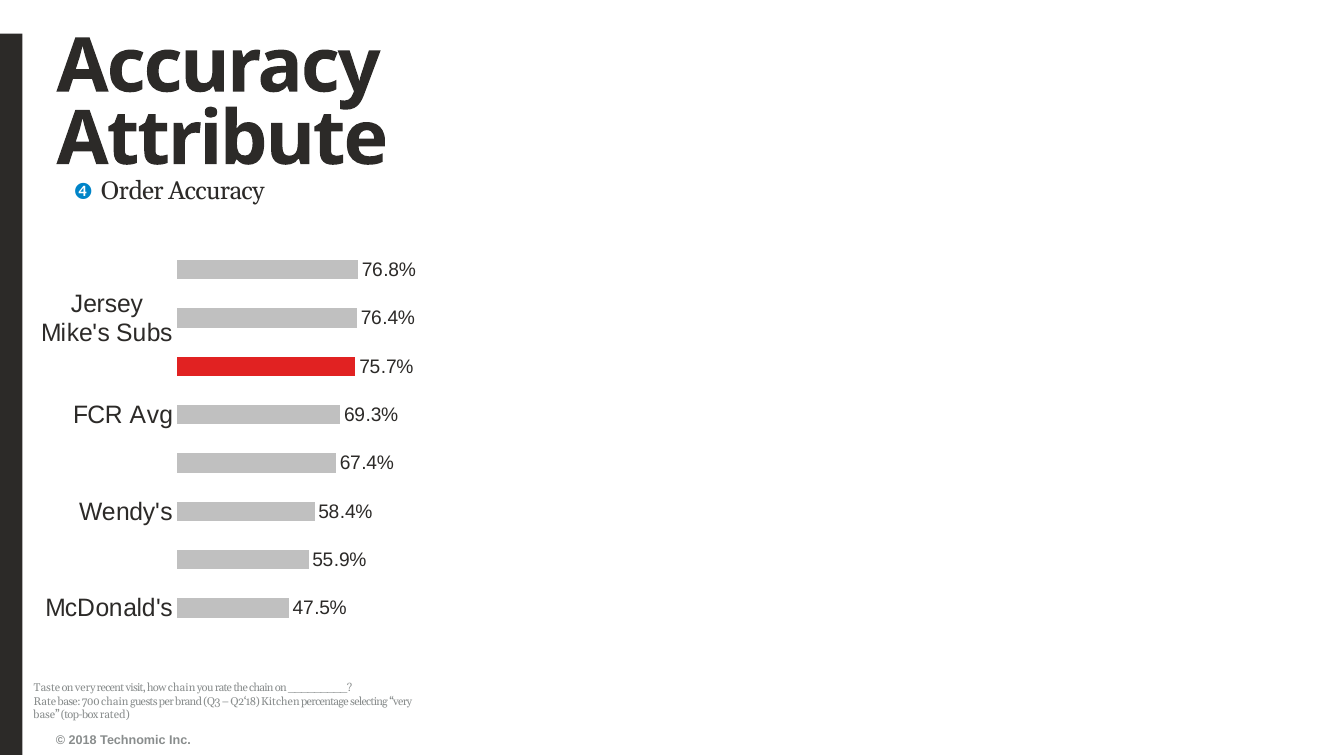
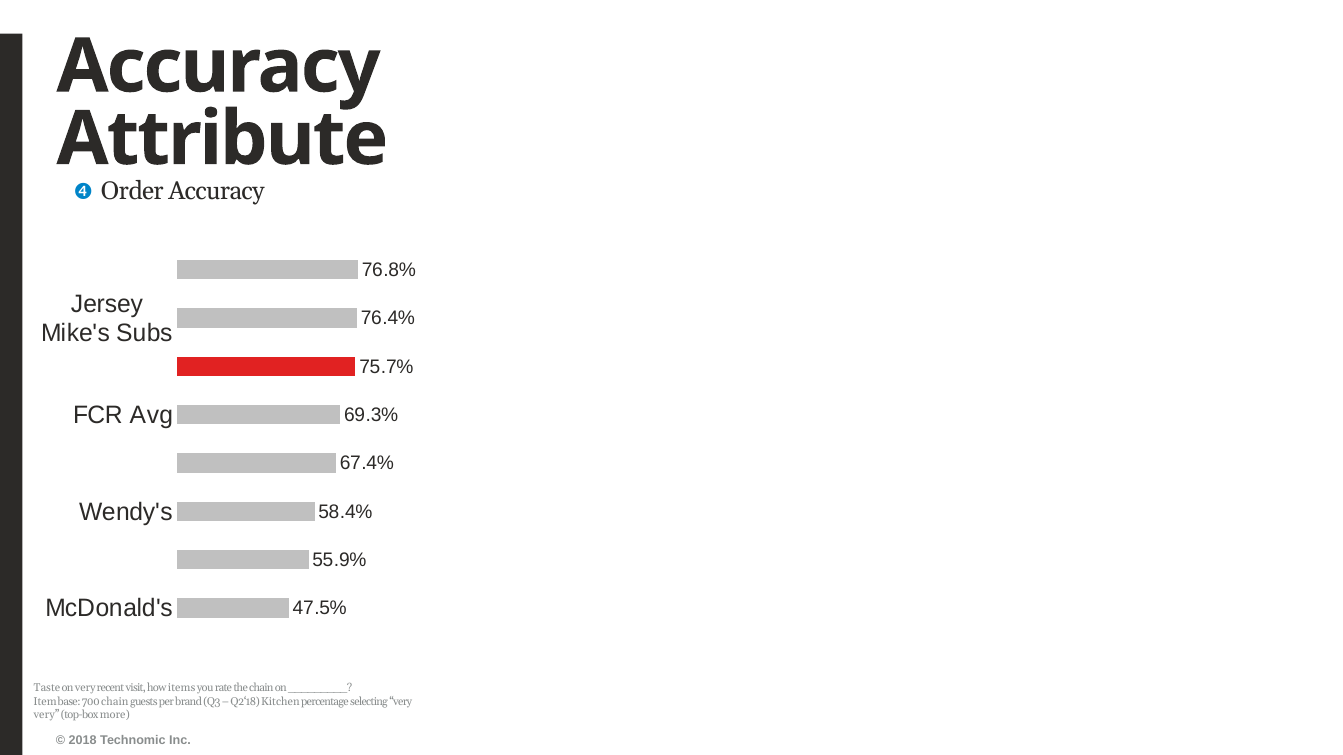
how chain: chain -> items (182, 688)
Rate: Rate -> Item (45, 702)
base: base -> very (47, 715)
rated: rated -> more (115, 715)
